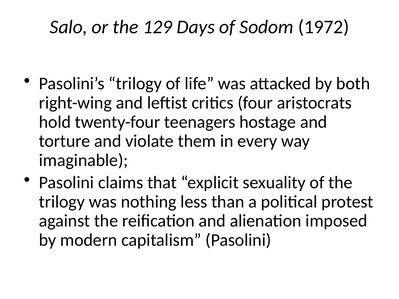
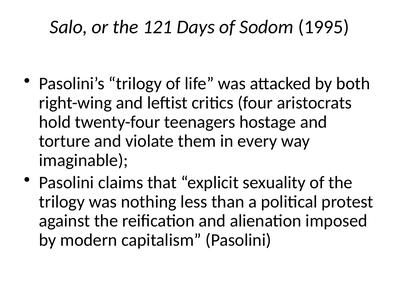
129: 129 -> 121 (158, 27)
1972: 1972 -> 1995 (324, 27)
